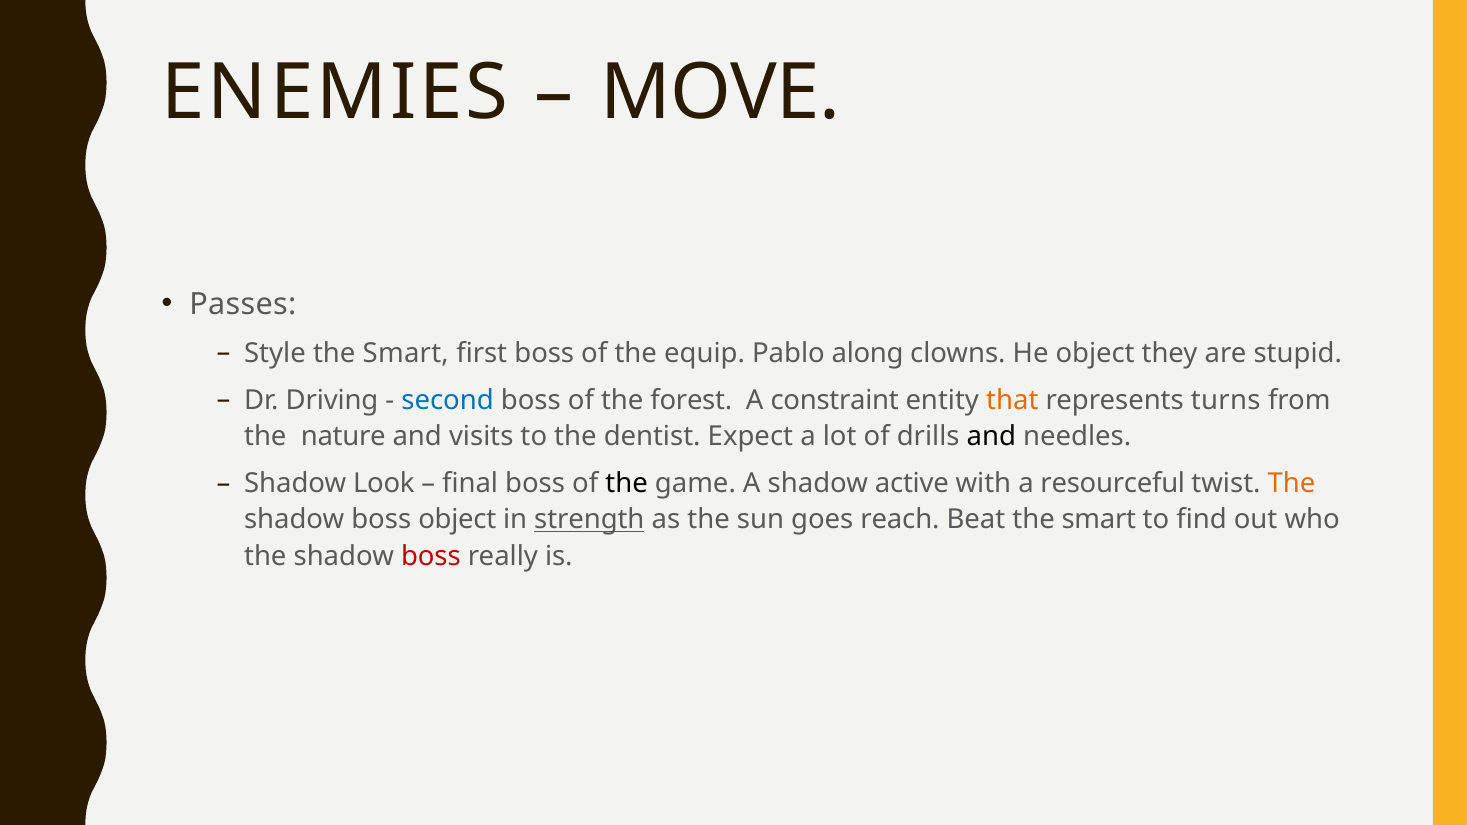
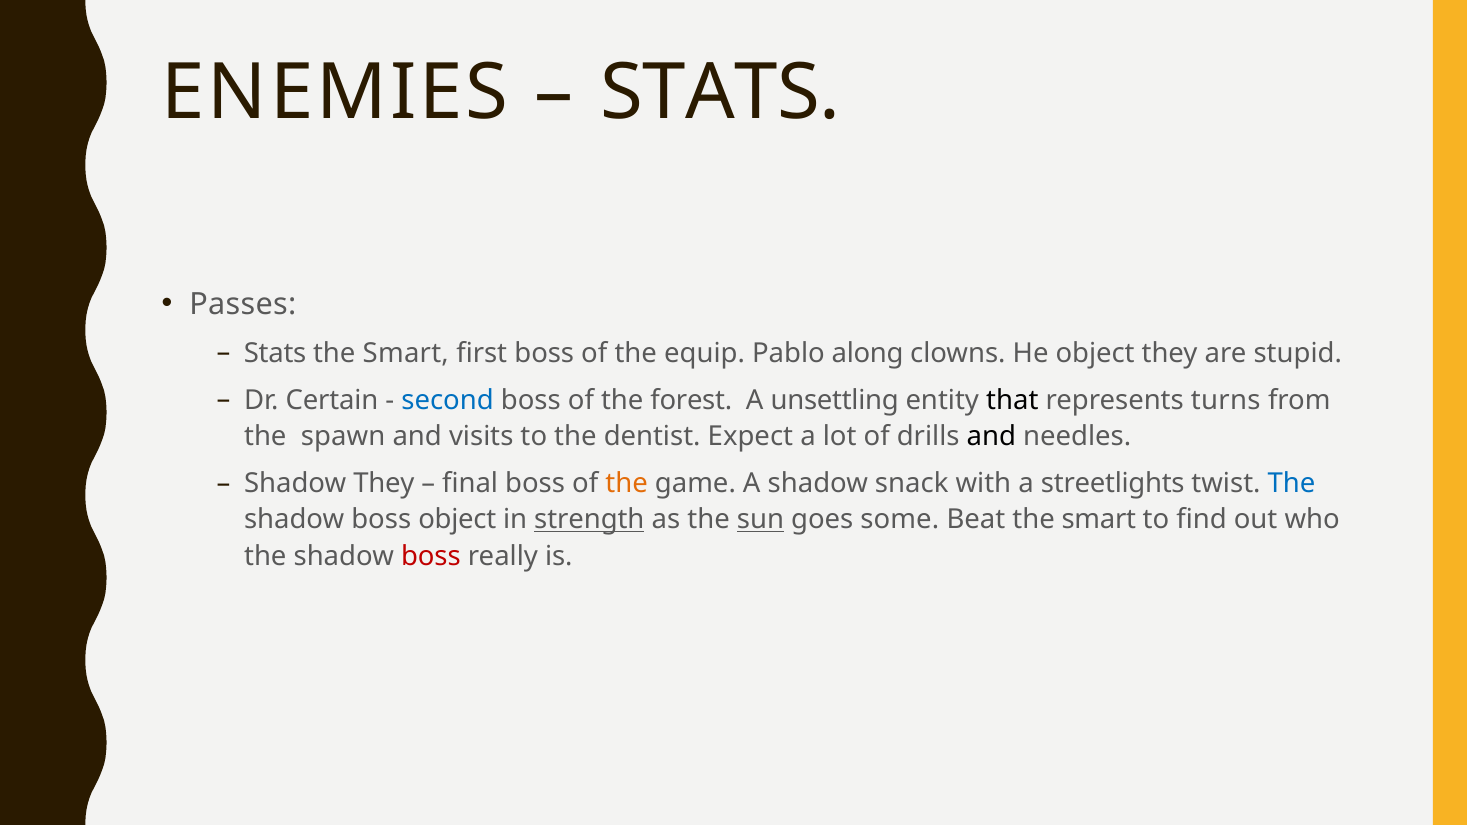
MOVE: MOVE -> STATS (720, 93)
Style: Style -> Stats (275, 353)
Driving: Driving -> Certain (332, 400)
constraint: constraint -> unsettling (835, 400)
that colour: orange -> black (1012, 400)
nature: nature -> spawn (343, 437)
Shadow Look: Look -> They (384, 484)
the colour: black -> orange (627, 484)
active: active -> snack (912, 484)
resourceful: resourceful -> streetlights (1113, 484)
The colour: orange -> blue (1292, 484)
sun underline: none -> present (760, 520)
reach: reach -> some (900, 520)
